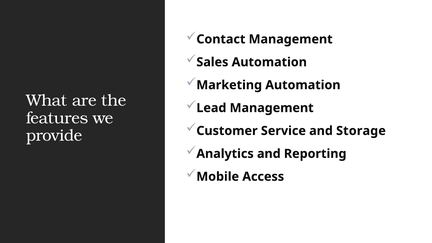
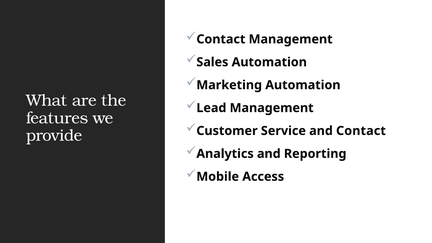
and Storage: Storage -> Contact (361, 131)
